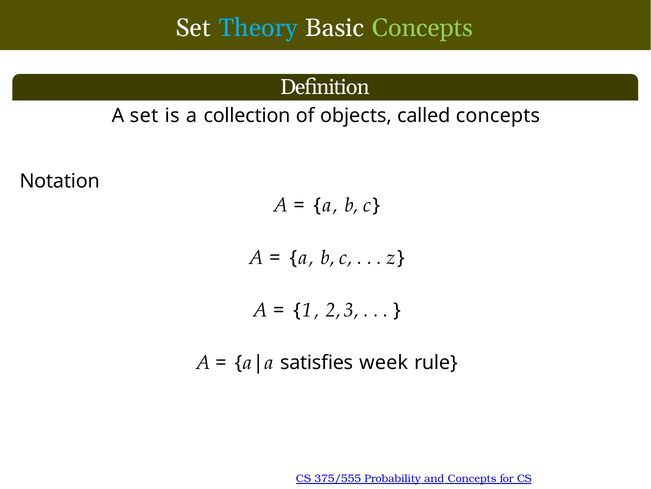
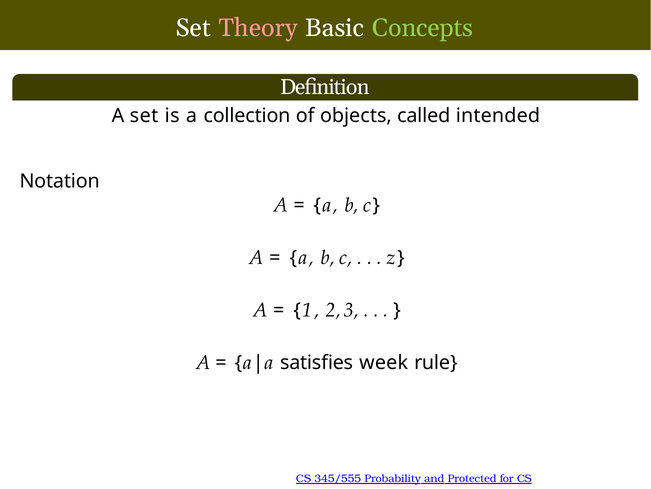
Theory colour: light blue -> pink (258, 28)
called concepts: concepts -> intended (498, 116)
375/555: 375/555 -> 345/555 (338, 479)
and Concepts: Concepts -> Protected (472, 479)
